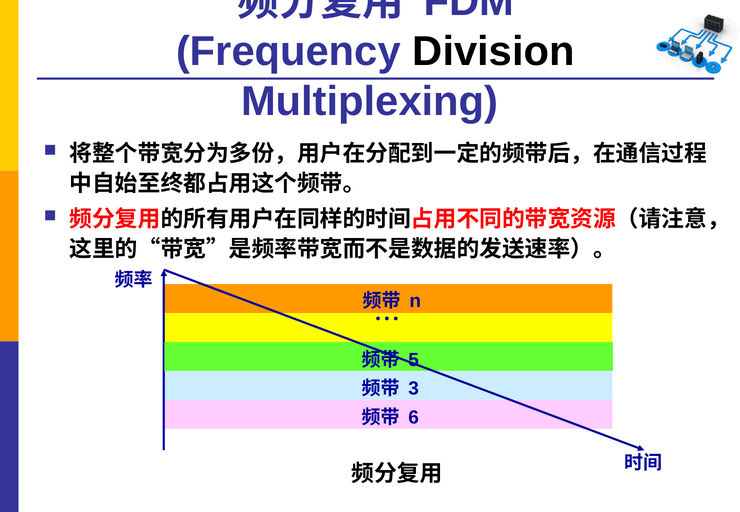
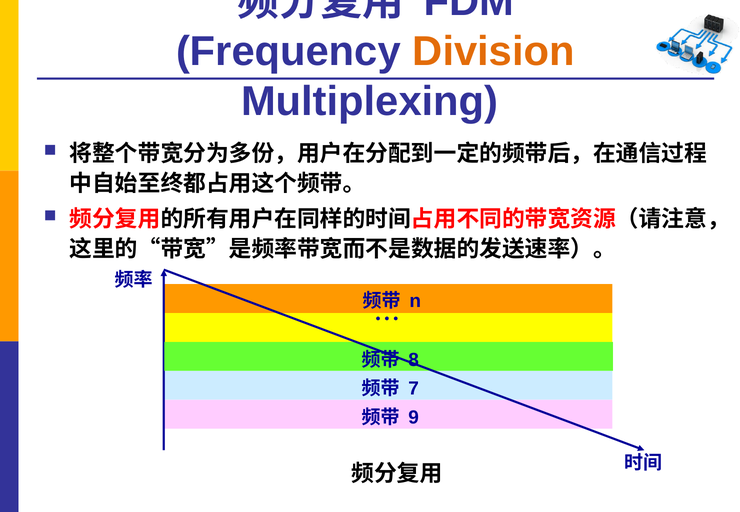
Division colour: black -> orange (493, 51)
5: 5 -> 8 (414, 360)
3: 3 -> 7 (414, 389)
6: 6 -> 9 (414, 418)
